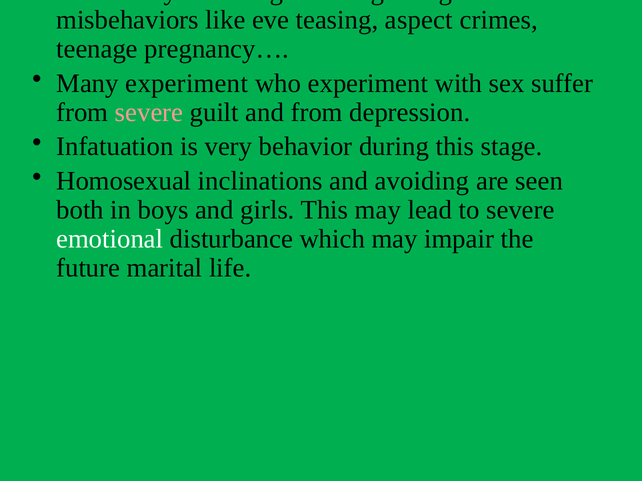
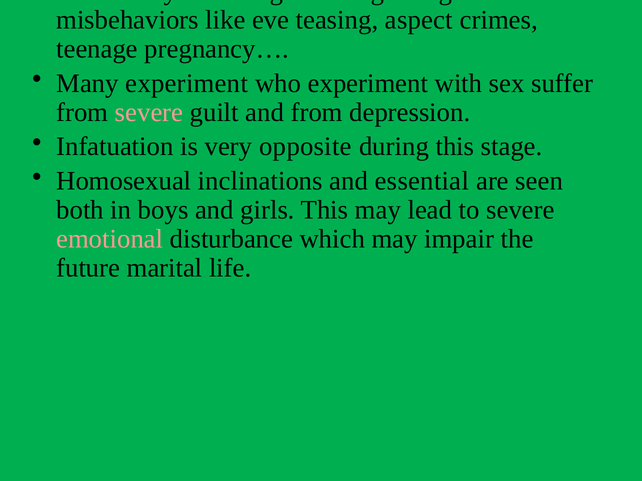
behavior: behavior -> opposite (305, 147)
avoiding: avoiding -> essential (422, 181)
emotional colour: white -> pink (110, 239)
